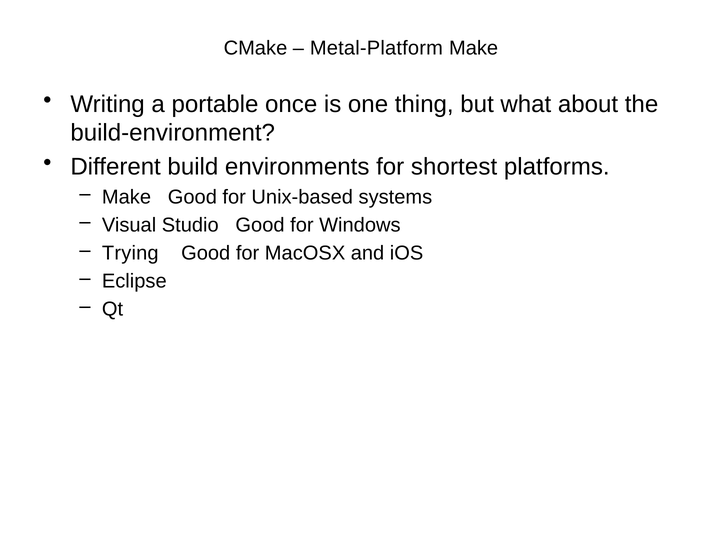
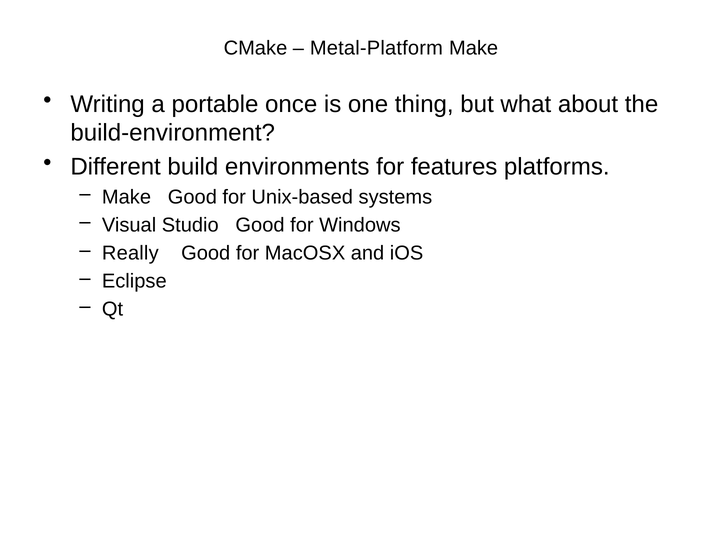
shortest: shortest -> features (454, 167)
Trying: Trying -> Really (130, 253)
